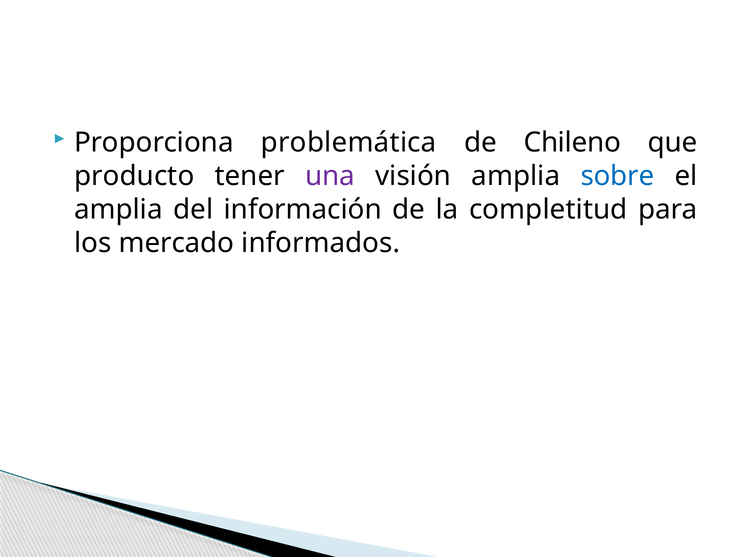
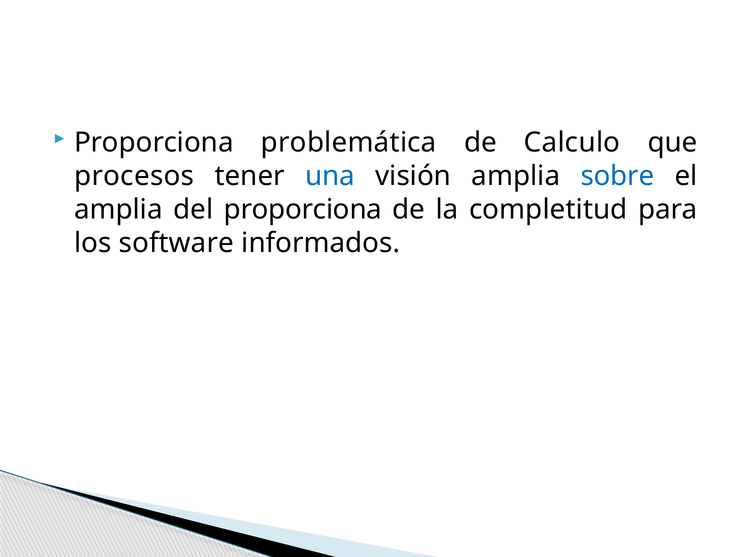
Chileno: Chileno -> Calculo (572, 143)
producto: producto -> procesos (134, 176)
una colour: purple -> blue (330, 176)
del información: información -> proporciona (303, 209)
mercado: mercado -> software (176, 243)
